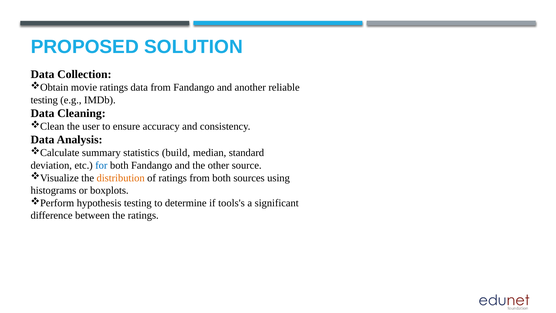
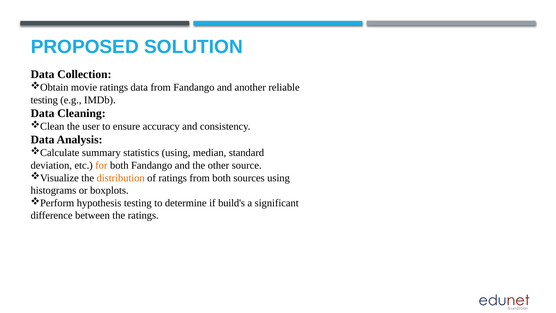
statistics build: build -> using (176, 153)
for colour: blue -> orange (101, 165)
tools's: tools's -> build's (232, 203)
